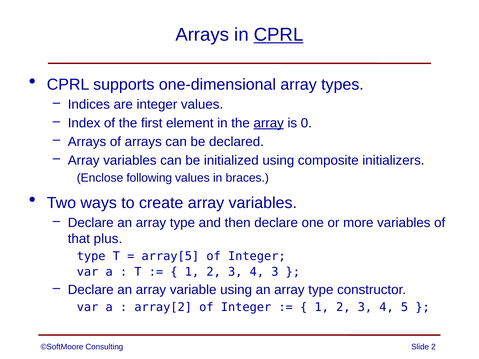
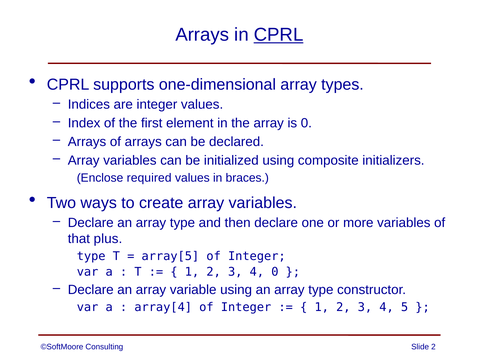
array underline: present -> none (269, 123)
following: following -> required (149, 178)
4 3: 3 -> 0 (275, 272)
array[2: array[2 -> array[4 (163, 308)
